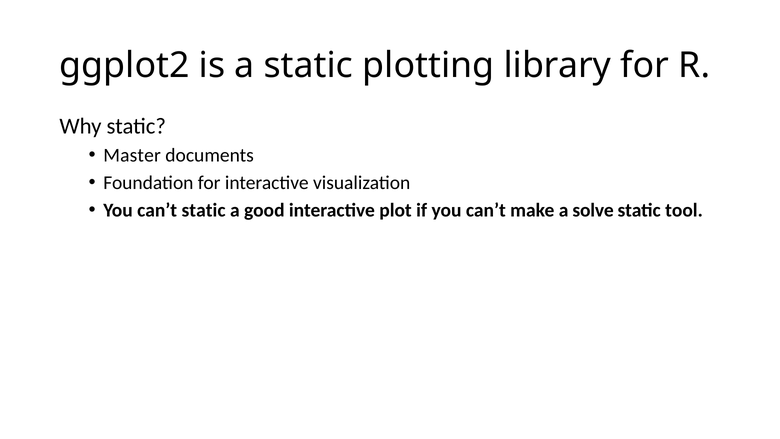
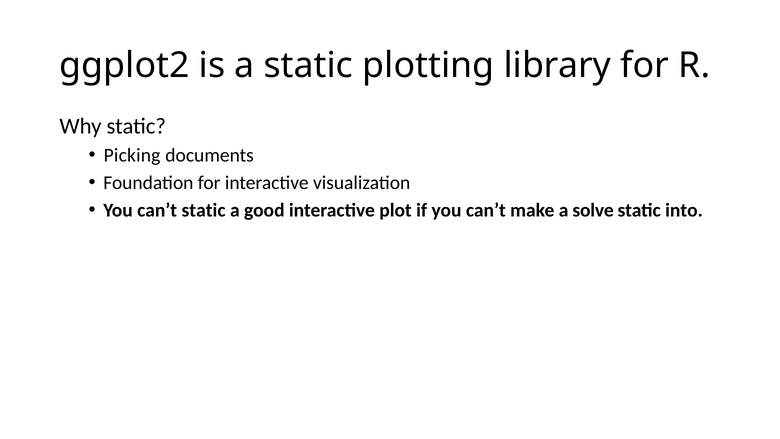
Master: Master -> Picking (132, 155)
tool: tool -> into (684, 210)
